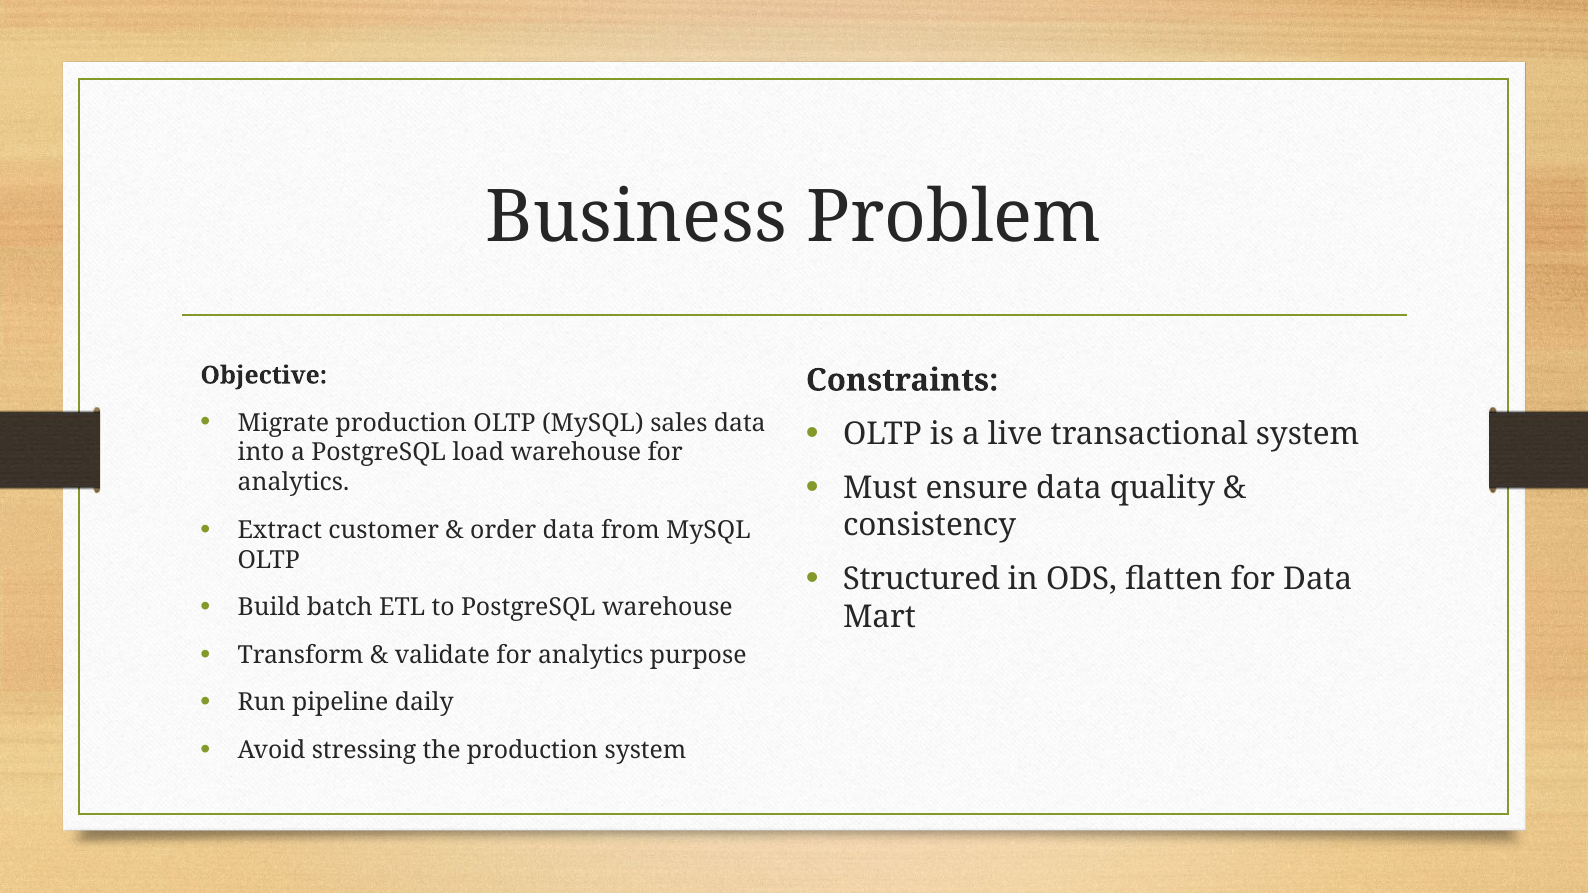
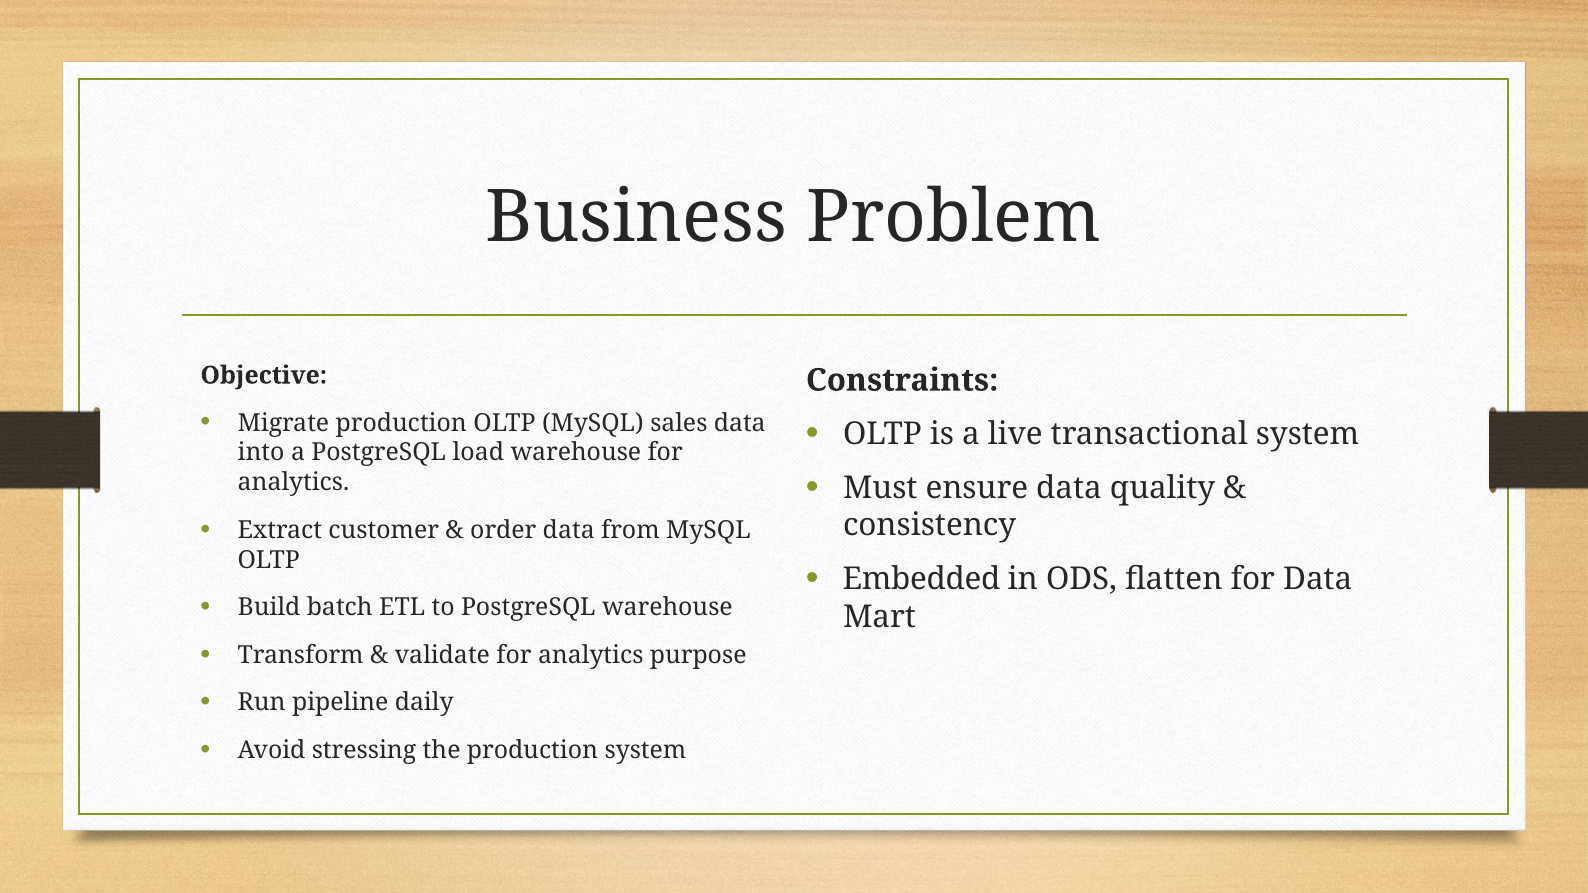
Structured: Structured -> Embedded (921, 580)
